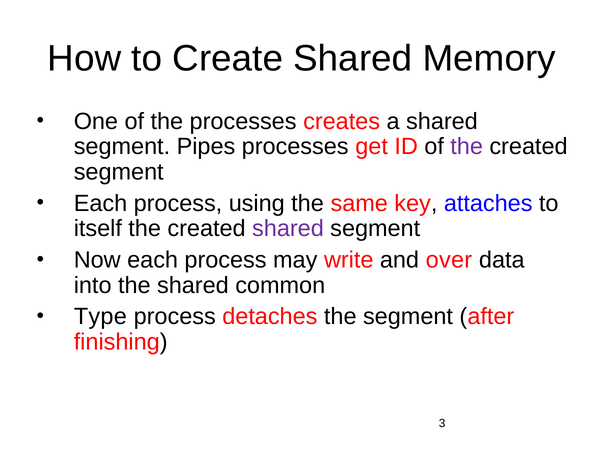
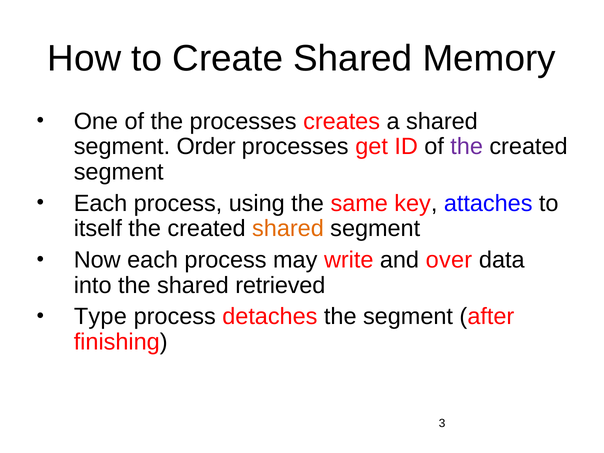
Pipes: Pipes -> Order (206, 147)
shared colour: purple -> orange (288, 229)
common: common -> retrieved (280, 285)
